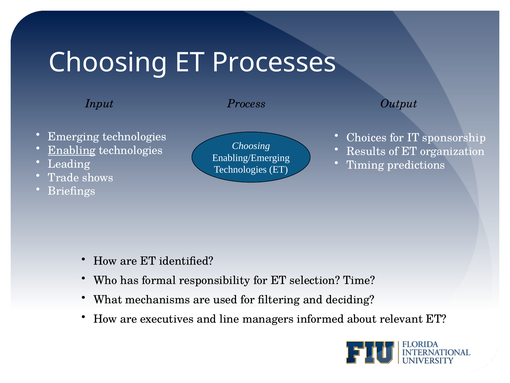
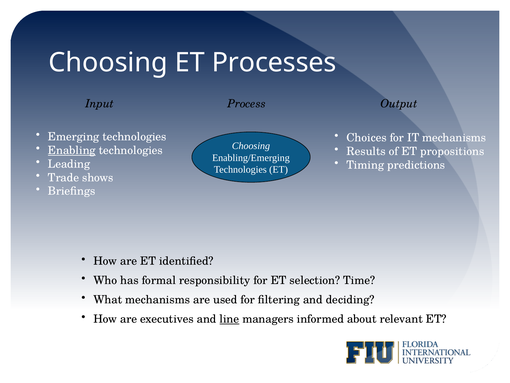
IT sponsorship: sponsorship -> mechanisms (454, 138)
organization: organization -> propositions (452, 151)
line underline: none -> present (229, 319)
